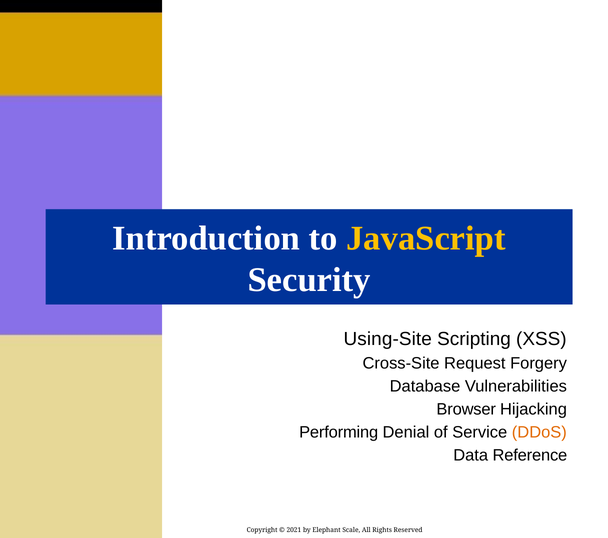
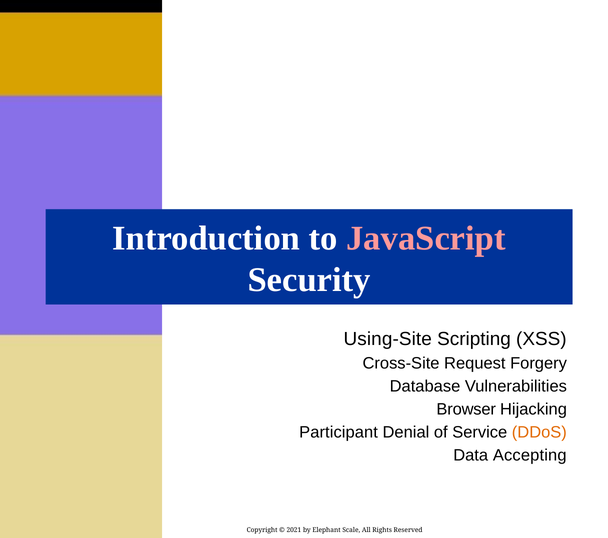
JavaScript colour: yellow -> pink (426, 239)
Performing: Performing -> Participant (339, 433)
Reference: Reference -> Accepting (530, 456)
